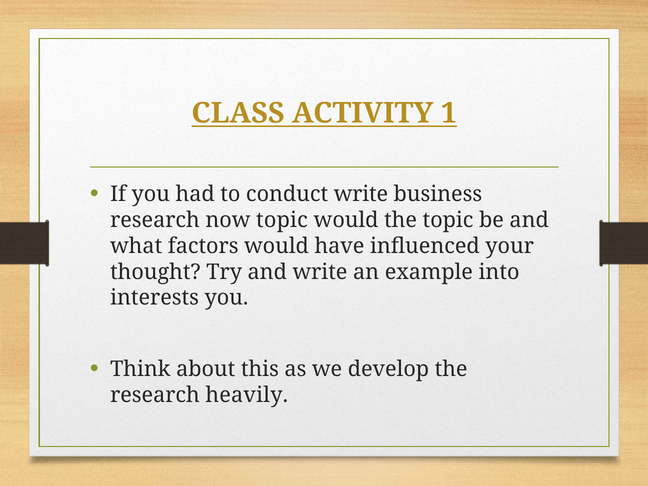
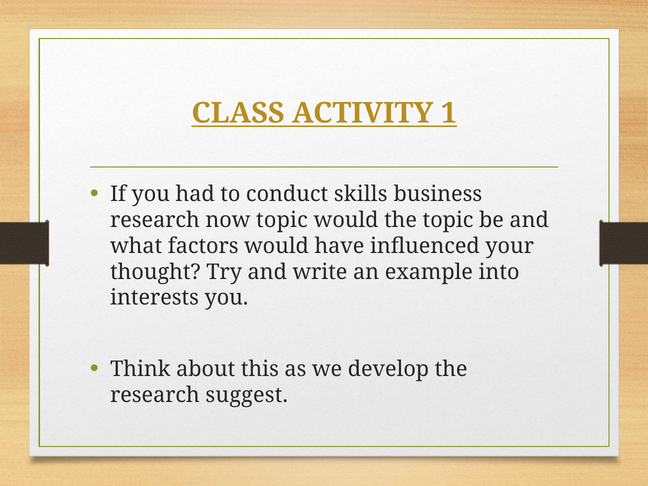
conduct write: write -> skills (361, 194)
heavily: heavily -> suggest (247, 395)
